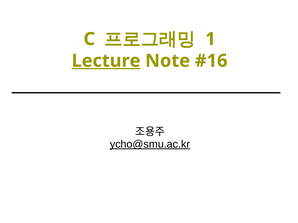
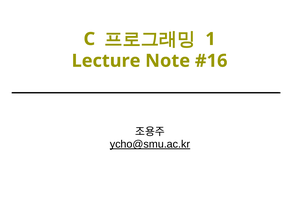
Lecture underline: present -> none (106, 61)
